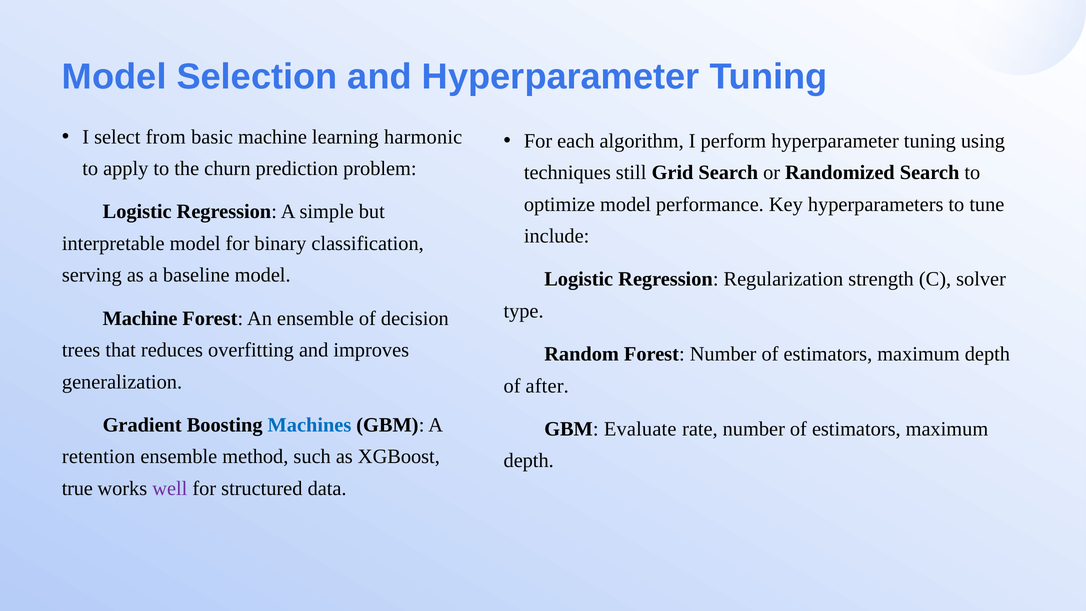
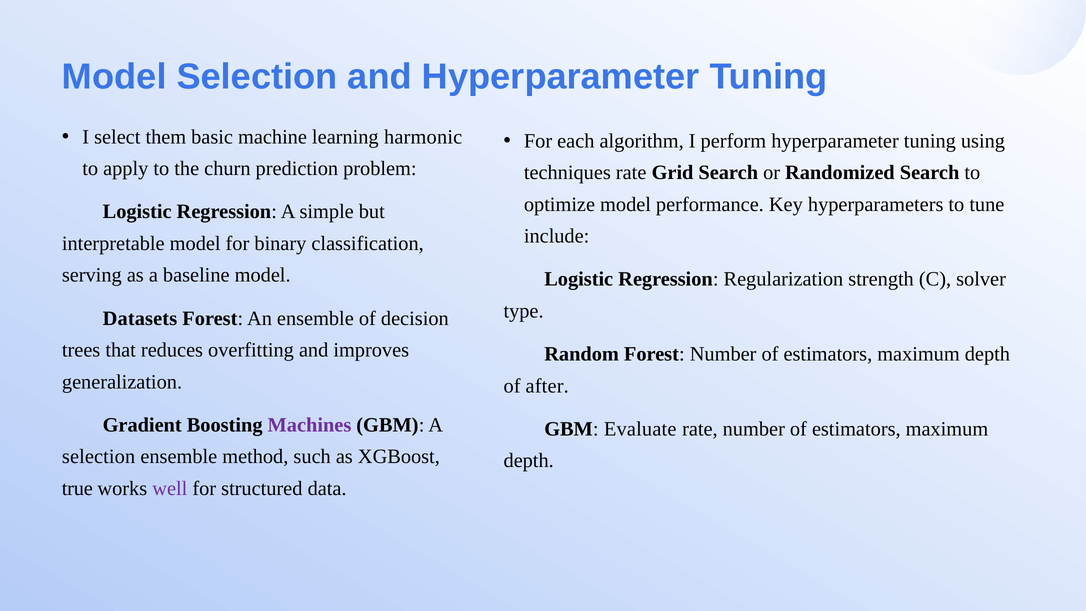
from: from -> them (166, 137)
techniques still: still -> rate (631, 173)
Machine: Machine -> Datasets (140, 318)
Machines colour: blue -> purple (309, 425)
retention: retention -> selection (99, 457)
